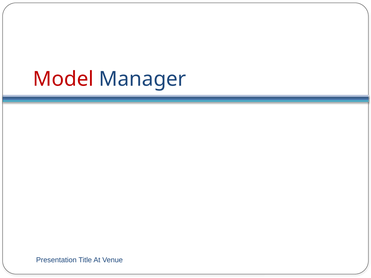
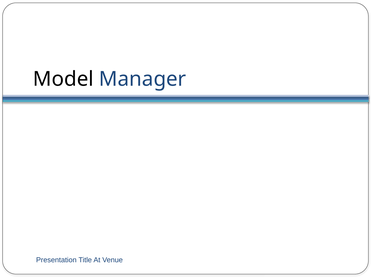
Model colour: red -> black (63, 79)
